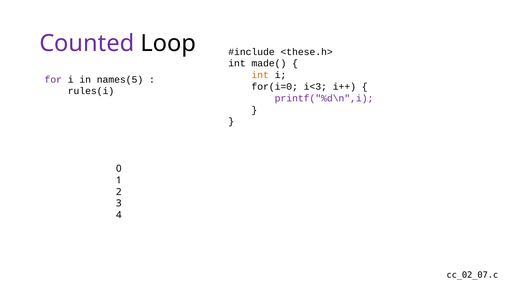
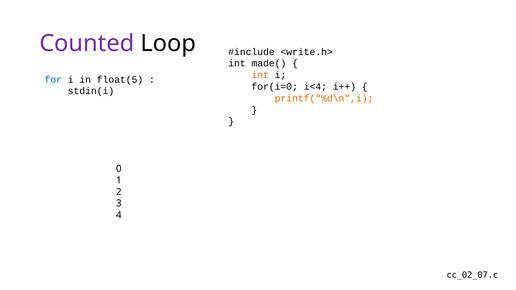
<these.h>: <these.h> -> <write.h> (307, 52)
for colour: purple -> blue (53, 80)
names(5: names(5 -> float(5 (120, 80)
i<3: i<3 -> i<4 (315, 87)
rules(i: rules(i -> stdin(i (91, 91)
printf("%d\n",i colour: purple -> orange (324, 98)
